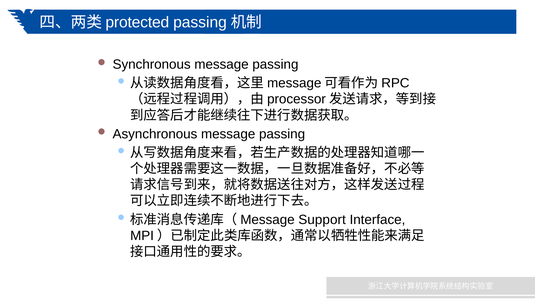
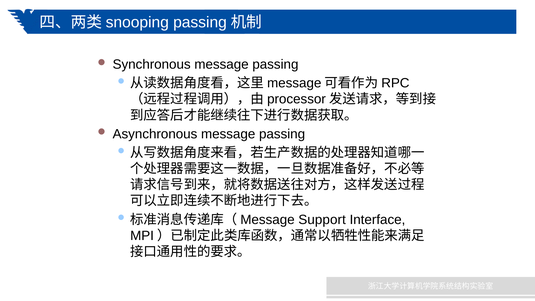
protected: protected -> snooping (137, 22)
